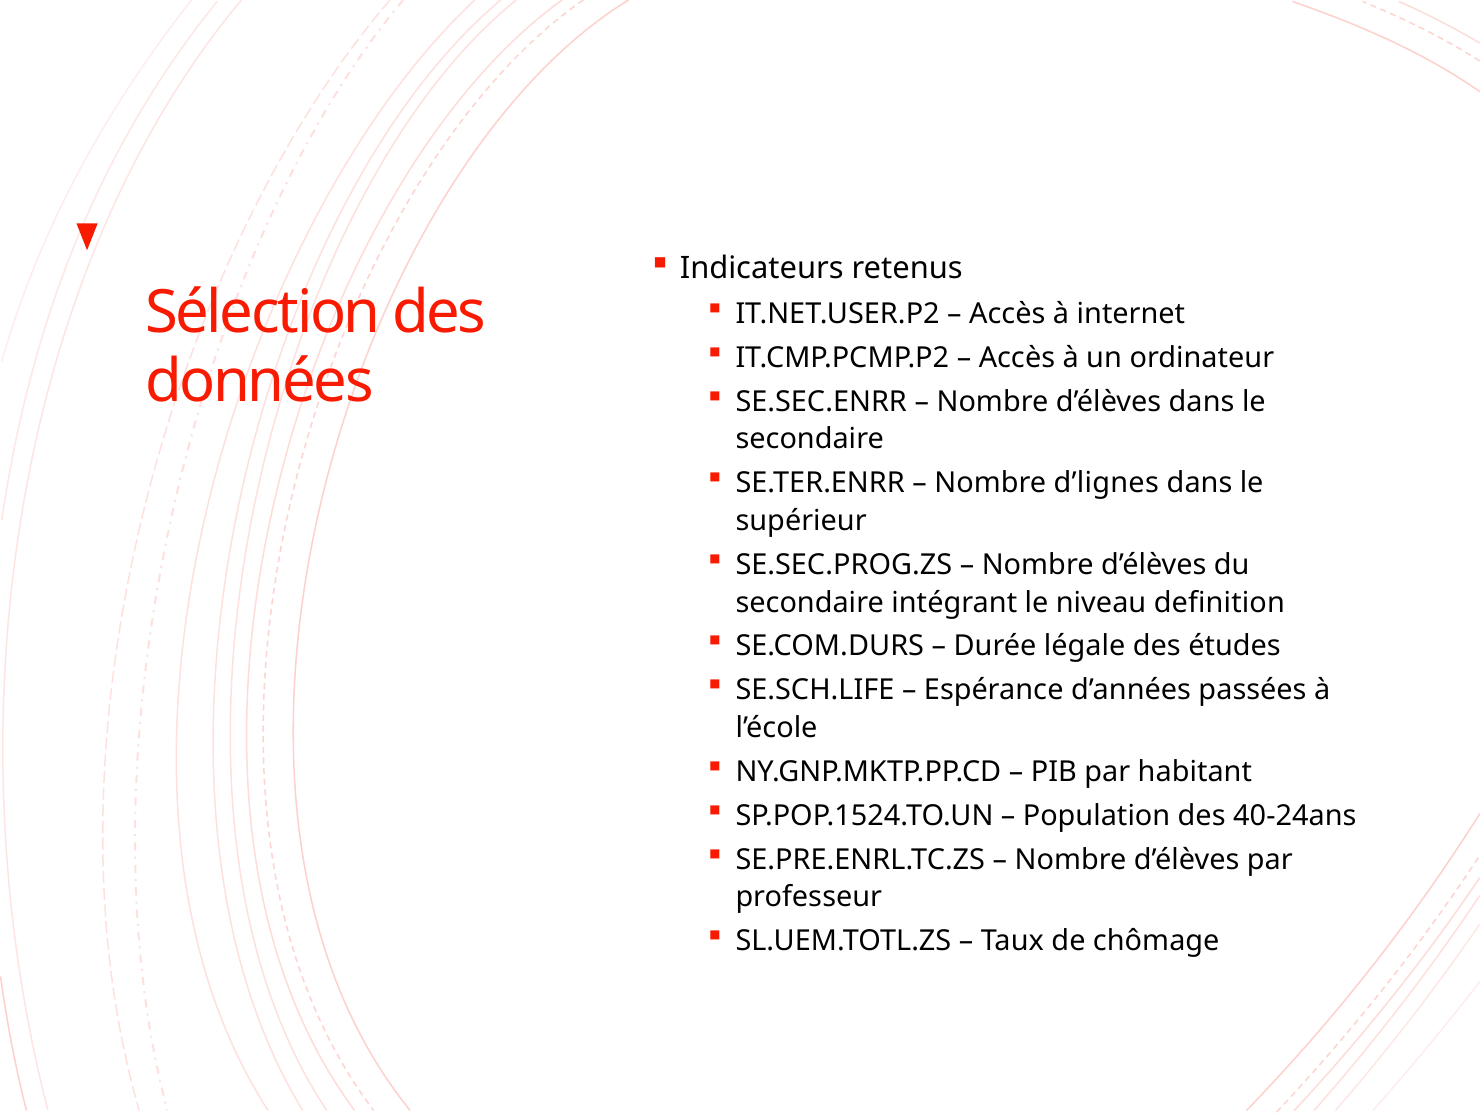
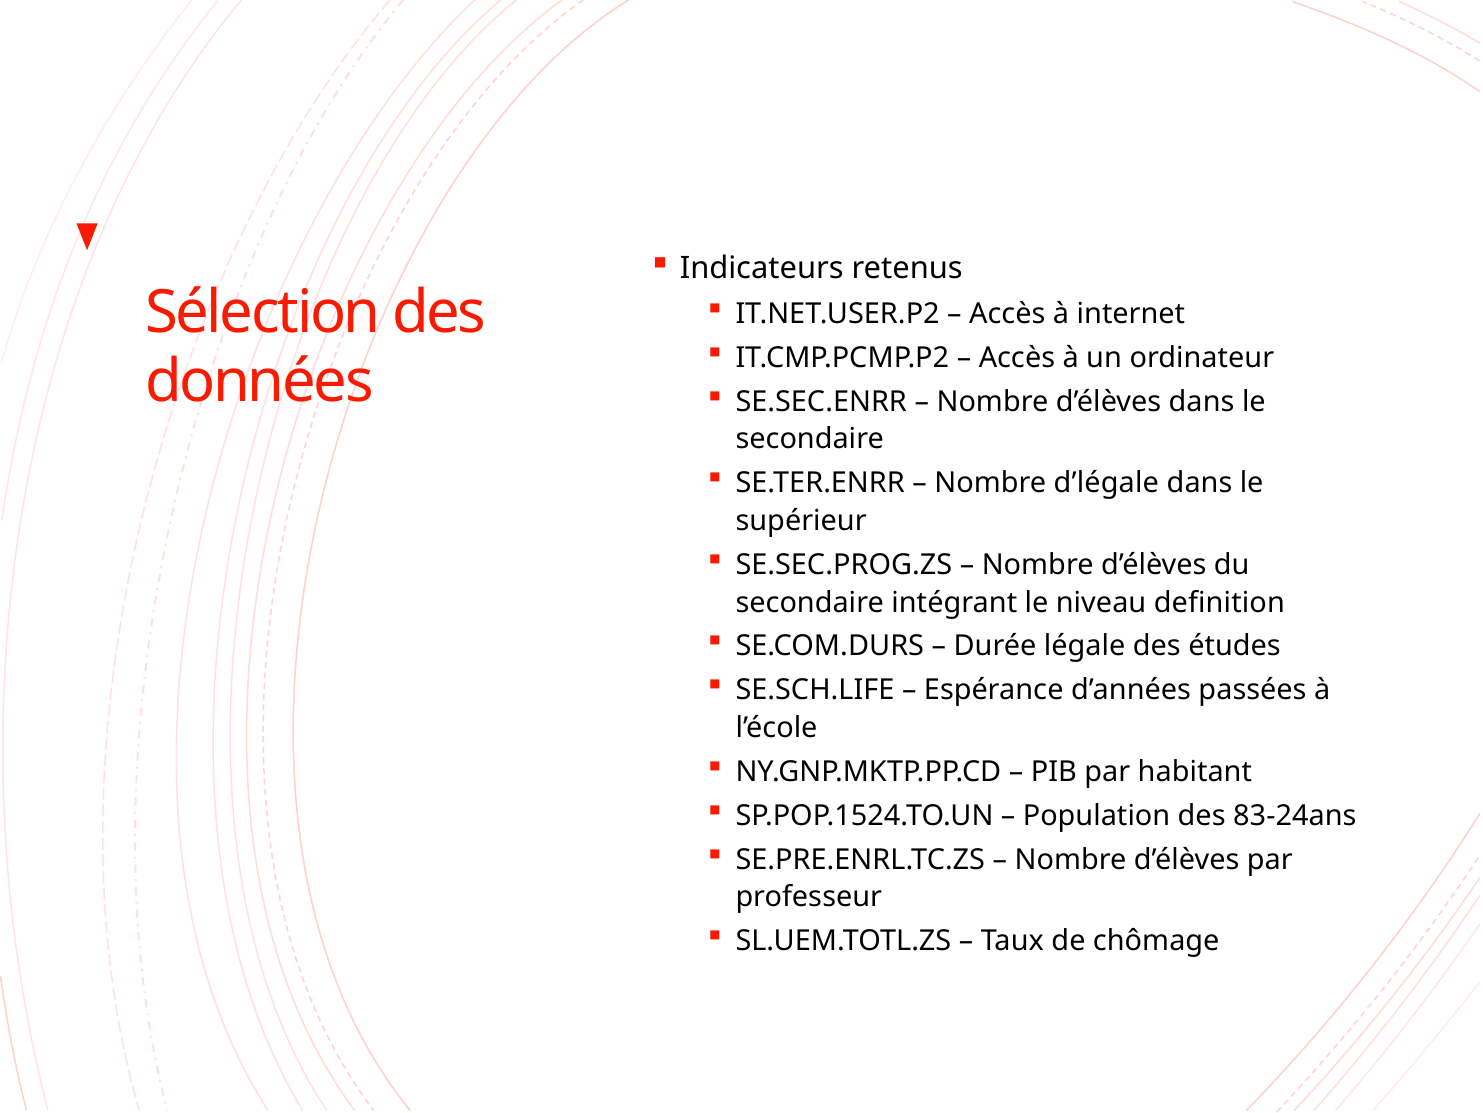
d’lignes: d’lignes -> d’légale (1106, 483)
40-24ans: 40-24ans -> 83-24ans (1295, 815)
